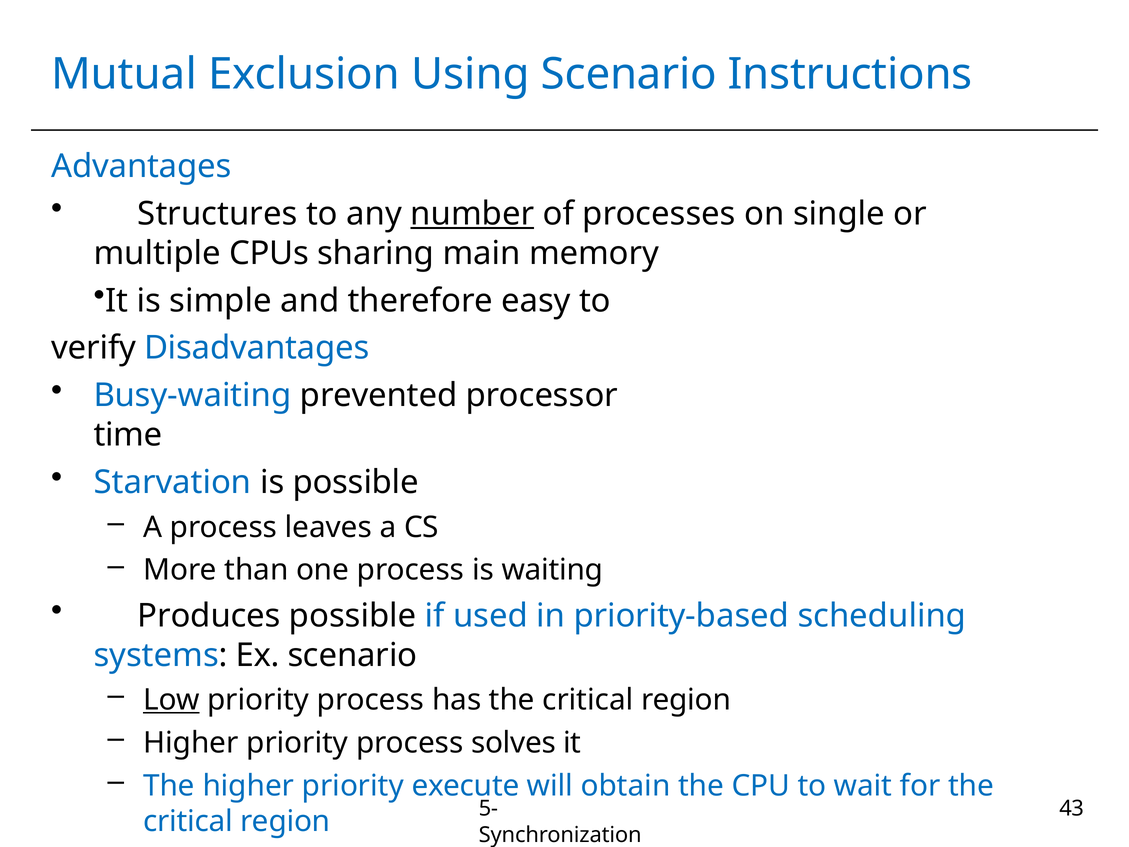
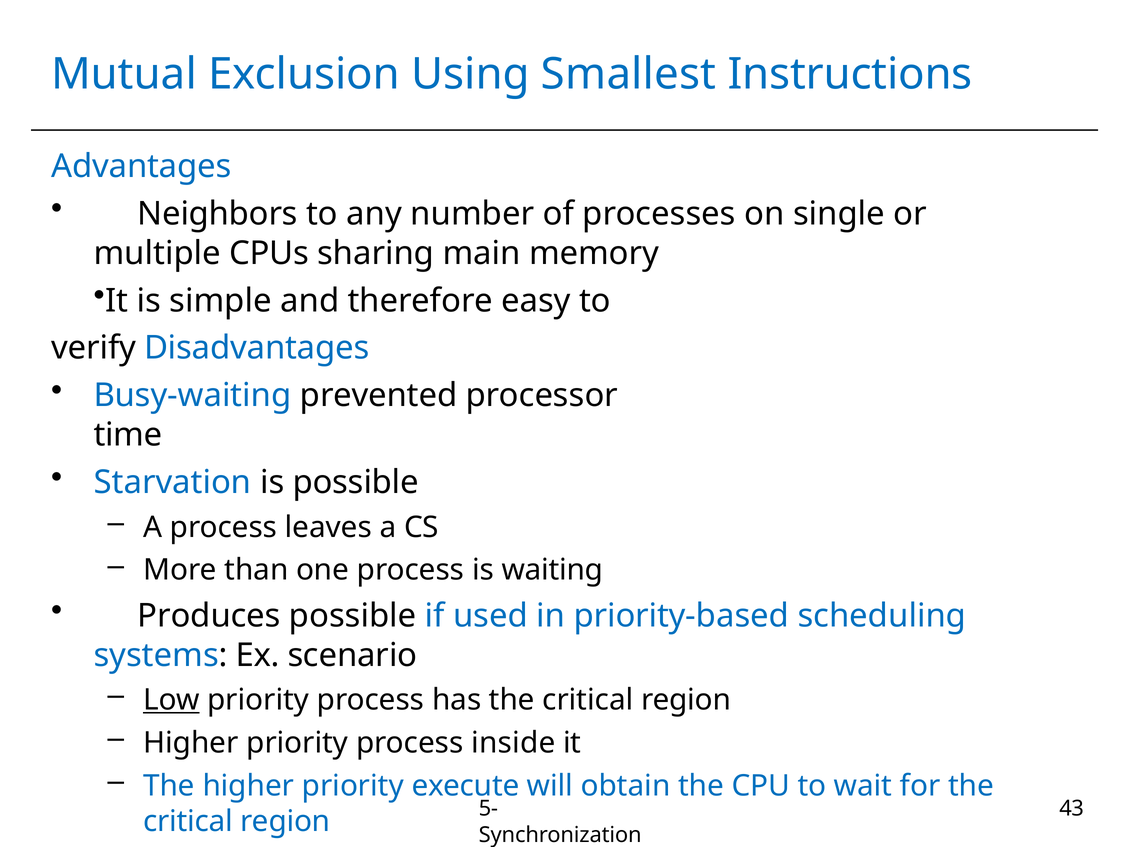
Using Scenario: Scenario -> Smallest (629, 74)
Structures: Structures -> Neighbors (218, 214)
number underline: present -> none (472, 214)
solves: solves -> inside (513, 743)
